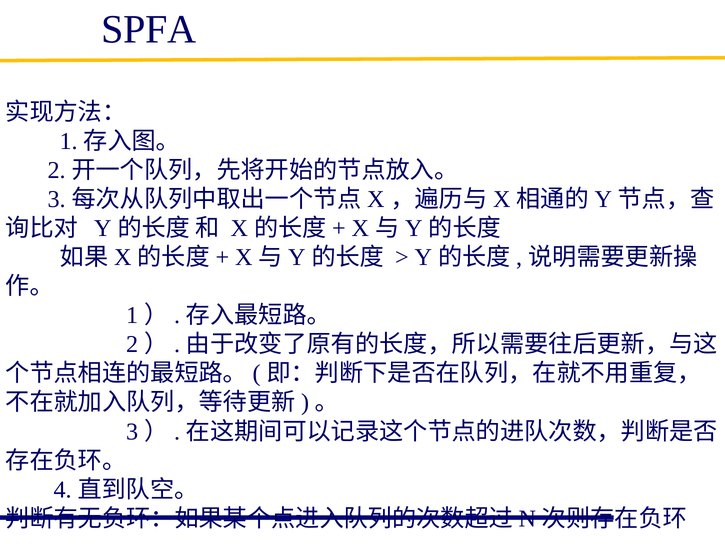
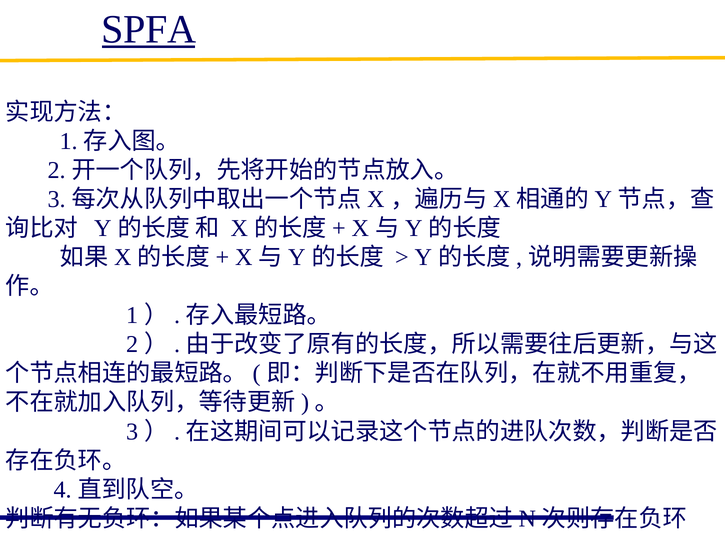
SPFA underline: none -> present (149, 29)
